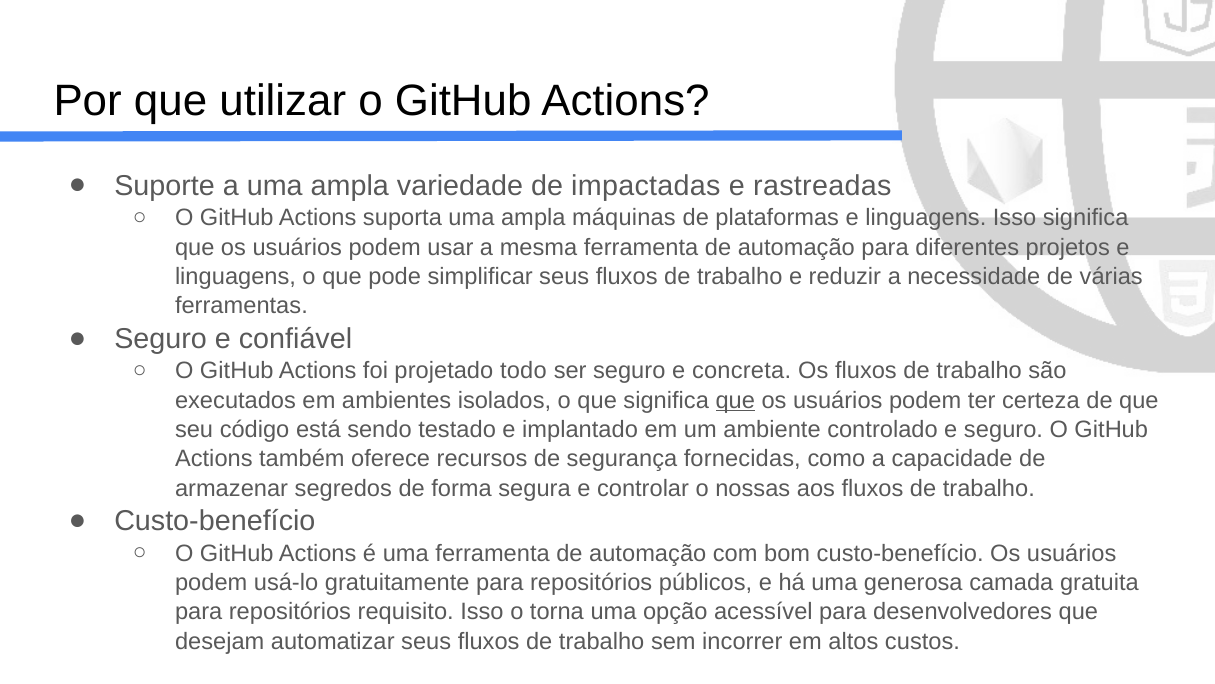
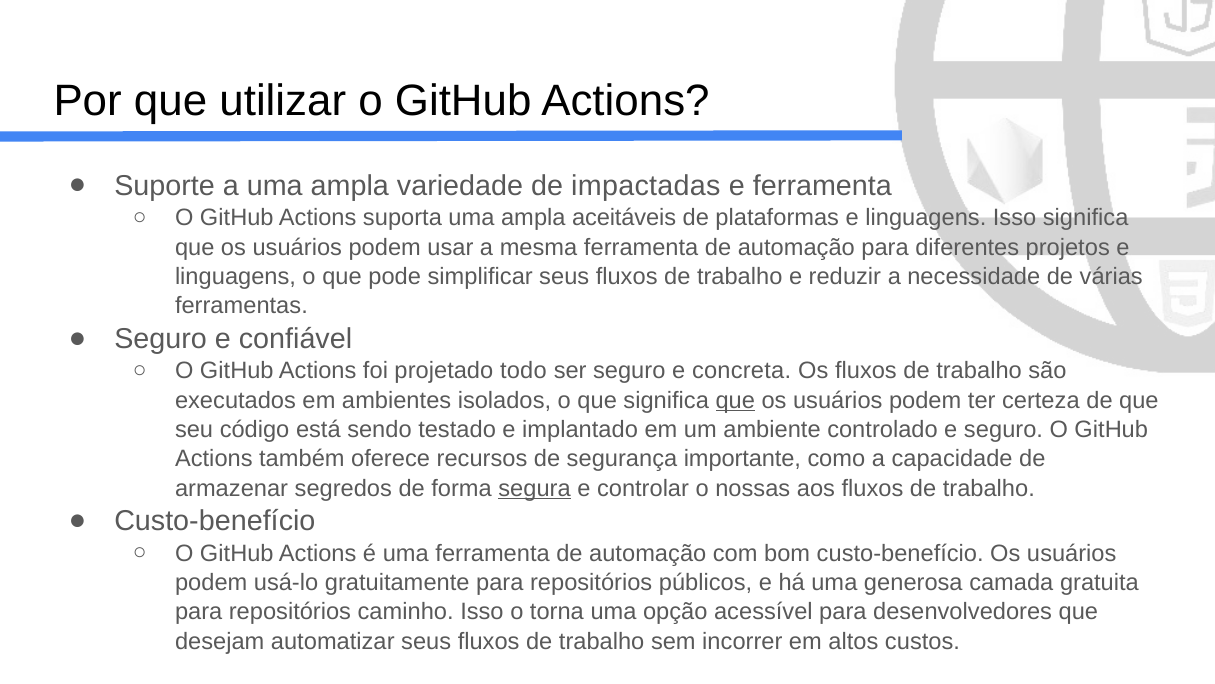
e rastreadas: rastreadas -> ferramenta (822, 186)
máquinas: máquinas -> aceitáveis (624, 218)
fornecidas: fornecidas -> importante (742, 459)
segura underline: none -> present (535, 488)
requisito: requisito -> caminho (406, 612)
